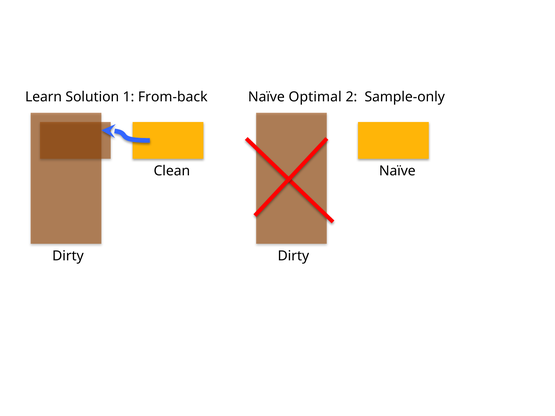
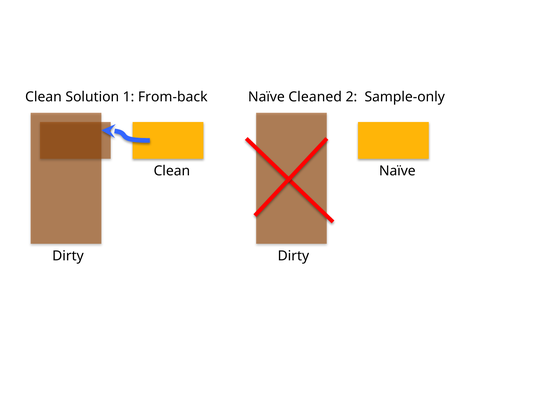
Learn: Learn -> Clean (43, 97)
Optimal: Optimal -> Cleaned (315, 97)
